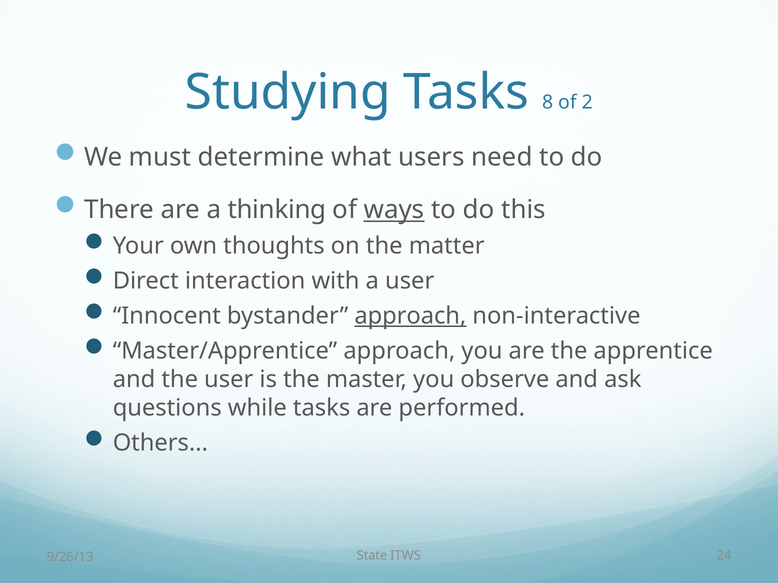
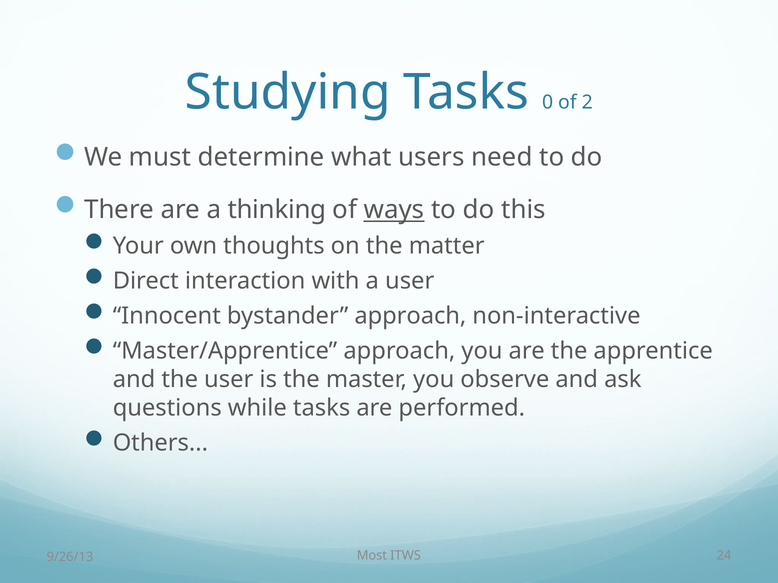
8: 8 -> 0 (548, 103)
approach underline: present -> none (410, 316)
State: State -> Most (372, 556)
